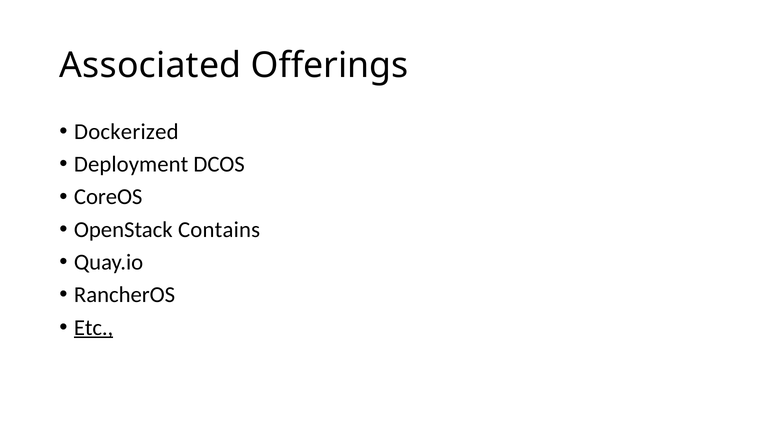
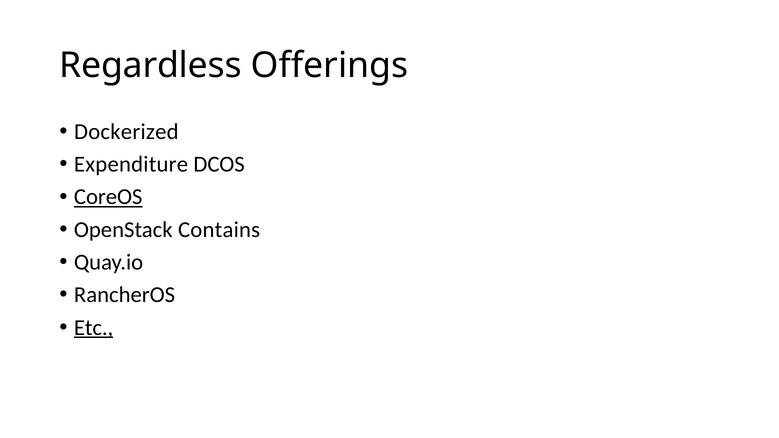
Associated: Associated -> Regardless (151, 65)
Deployment: Deployment -> Expenditure (131, 164)
CoreOS underline: none -> present (108, 197)
